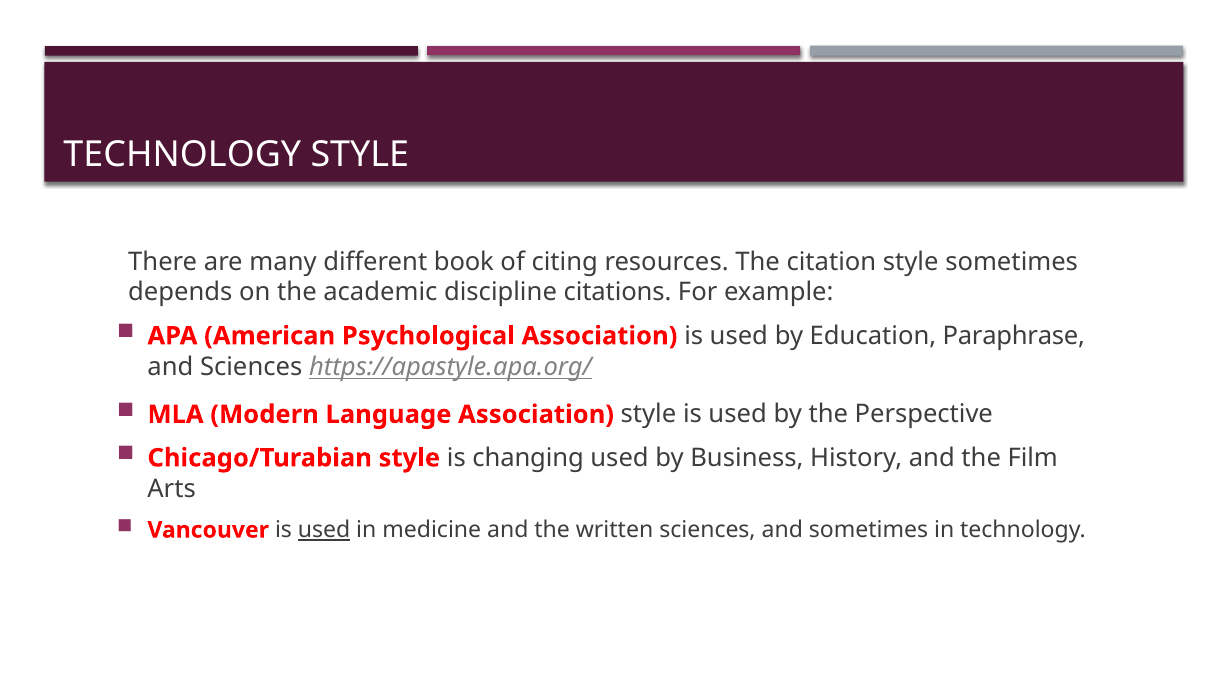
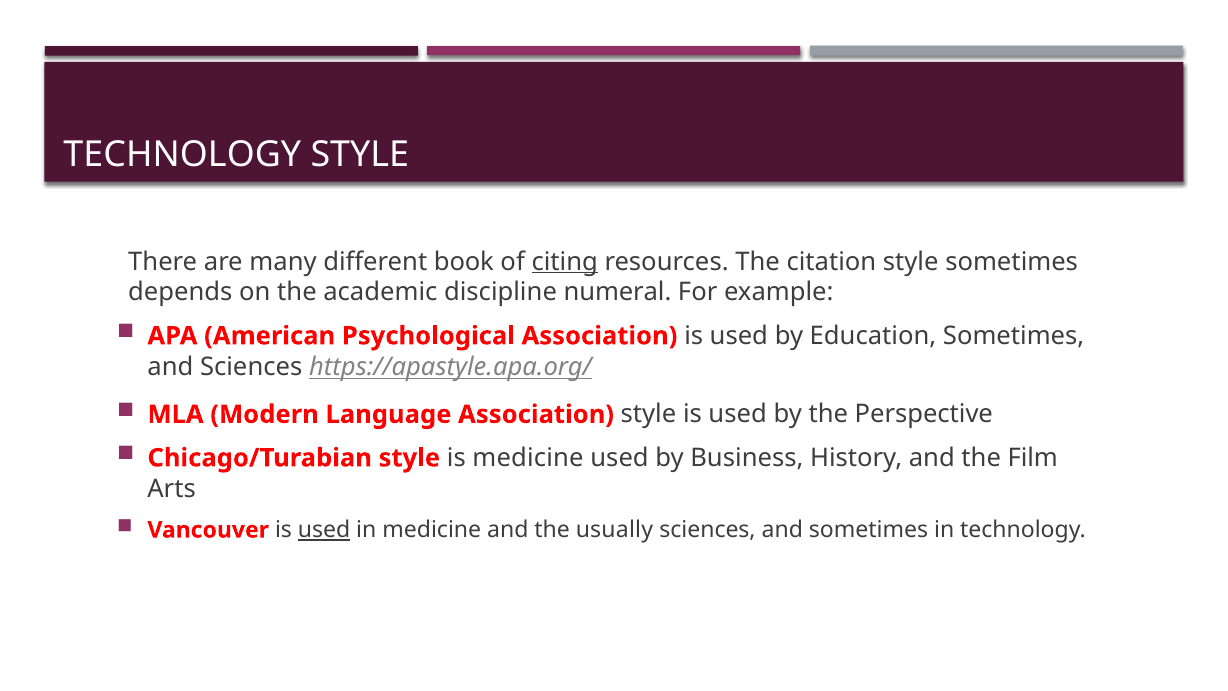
citing underline: none -> present (565, 262)
citations: citations -> numeral (617, 292)
Education Paraphrase: Paraphrase -> Sometimes (1014, 336)
is changing: changing -> medicine (528, 458)
written: written -> usually (614, 530)
